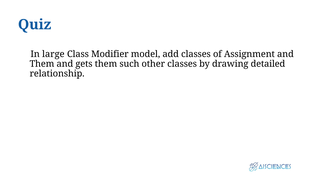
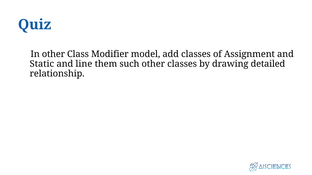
In large: large -> other (53, 54)
Them: Them -> Static (42, 64)
gets: gets -> line (84, 64)
